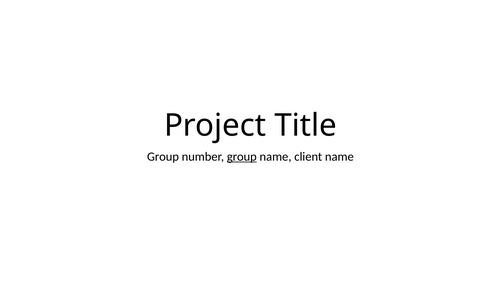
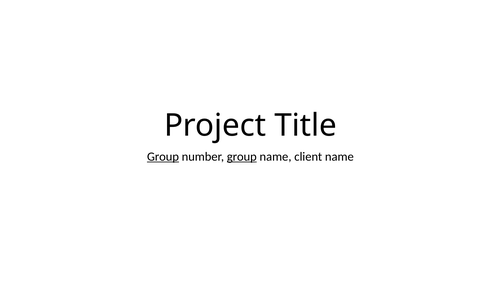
Group underline: none -> present (163, 157)
